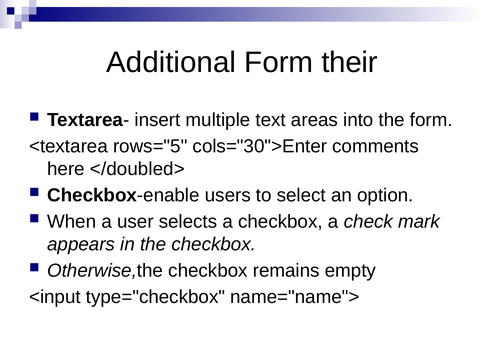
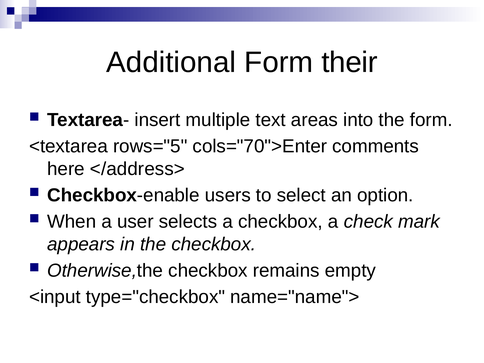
cols="30">Enter: cols="30">Enter -> cols="70">Enter (260, 146)
</doubled>: </doubled> -> </address> (137, 169)
